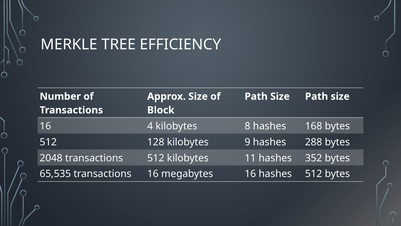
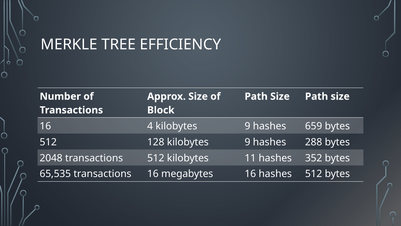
4 kilobytes 8: 8 -> 9 (247, 126)
168: 168 -> 659 (314, 126)
